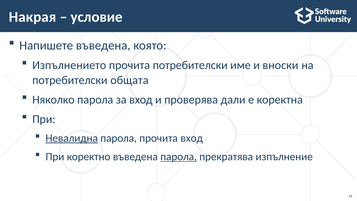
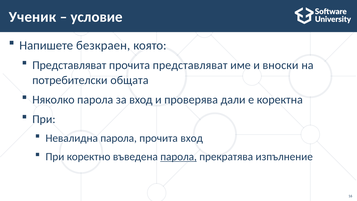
Накрая: Накрая -> Ученик (33, 17)
Напишете въведена: въведена -> безкраен (103, 45)
Изпълнението: Изпълнението -> Представляват (69, 65)
прочита потребителски: потребителски -> представляват (190, 65)
Невалидна underline: present -> none (72, 138)
